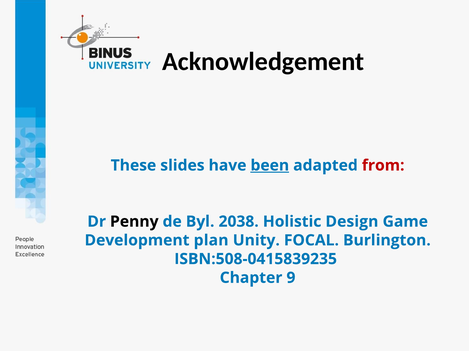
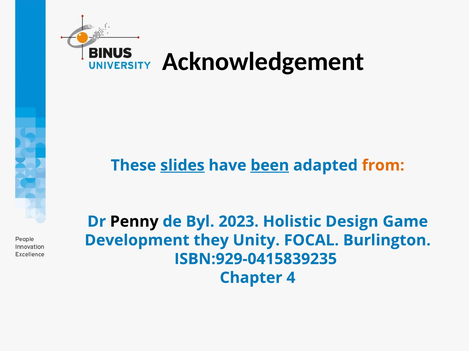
slides underline: none -> present (182, 166)
from colour: red -> orange (383, 166)
2038: 2038 -> 2023 (239, 222)
plan: plan -> they (211, 241)
ISBN:508-0415839235: ISBN:508-0415839235 -> ISBN:929-0415839235 (256, 260)
9: 9 -> 4 (291, 278)
